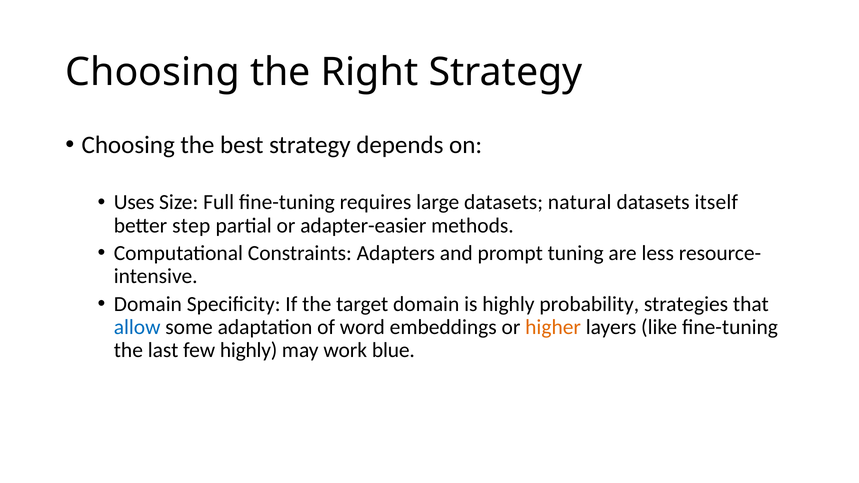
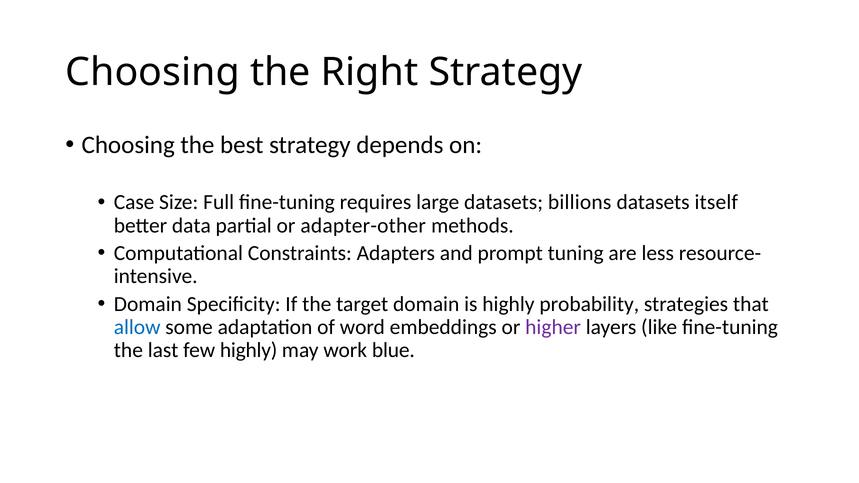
Uses: Uses -> Case (134, 202)
natural: natural -> billions (580, 202)
step: step -> data (191, 226)
adapter-easier: adapter-easier -> adapter-other (363, 226)
higher colour: orange -> purple (553, 327)
